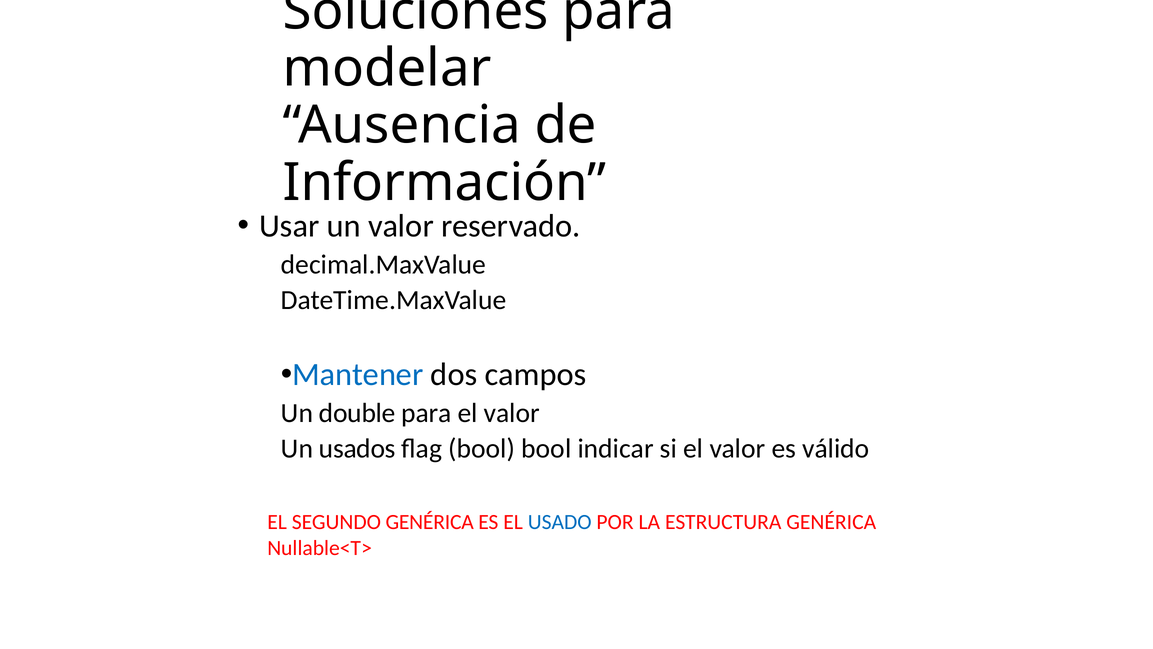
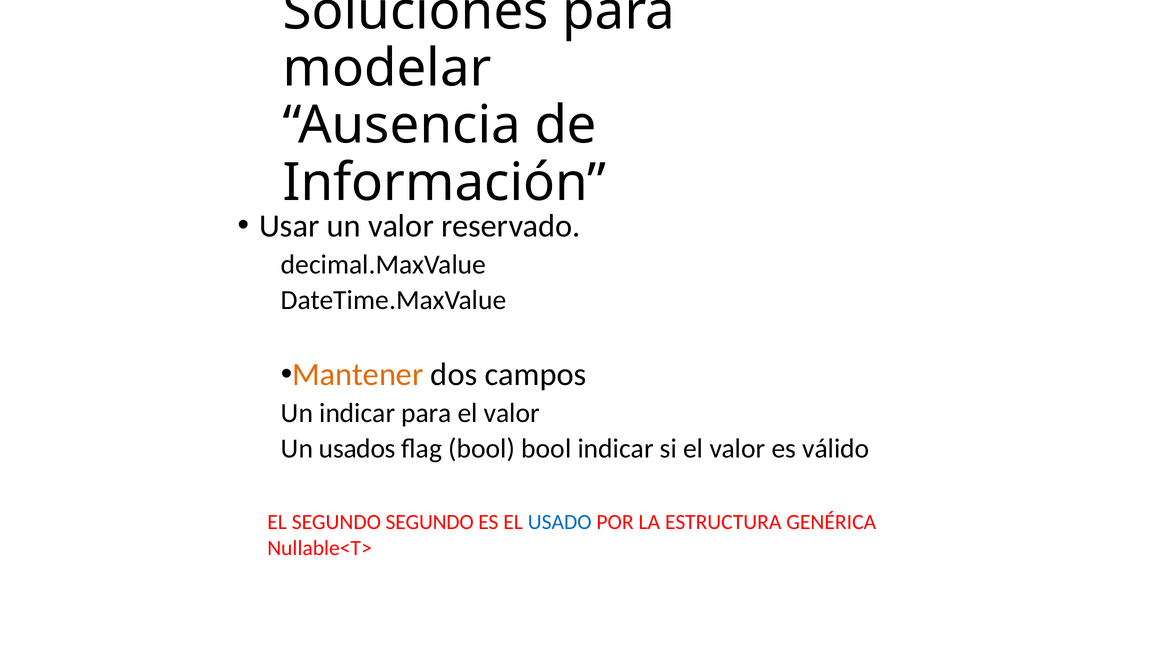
Mantener colour: blue -> orange (358, 374)
Un double: double -> indicar (357, 413)
SEGUNDO GENÉRICA: GENÉRICA -> SEGUNDO (430, 522)
